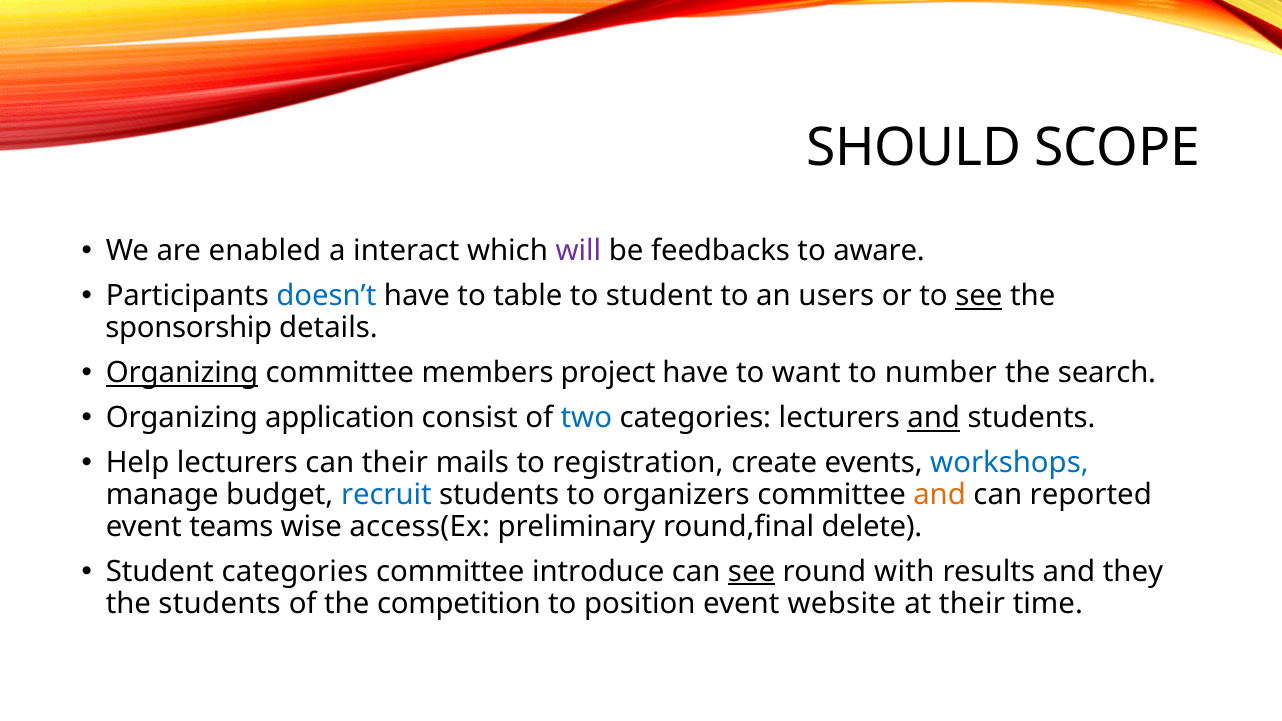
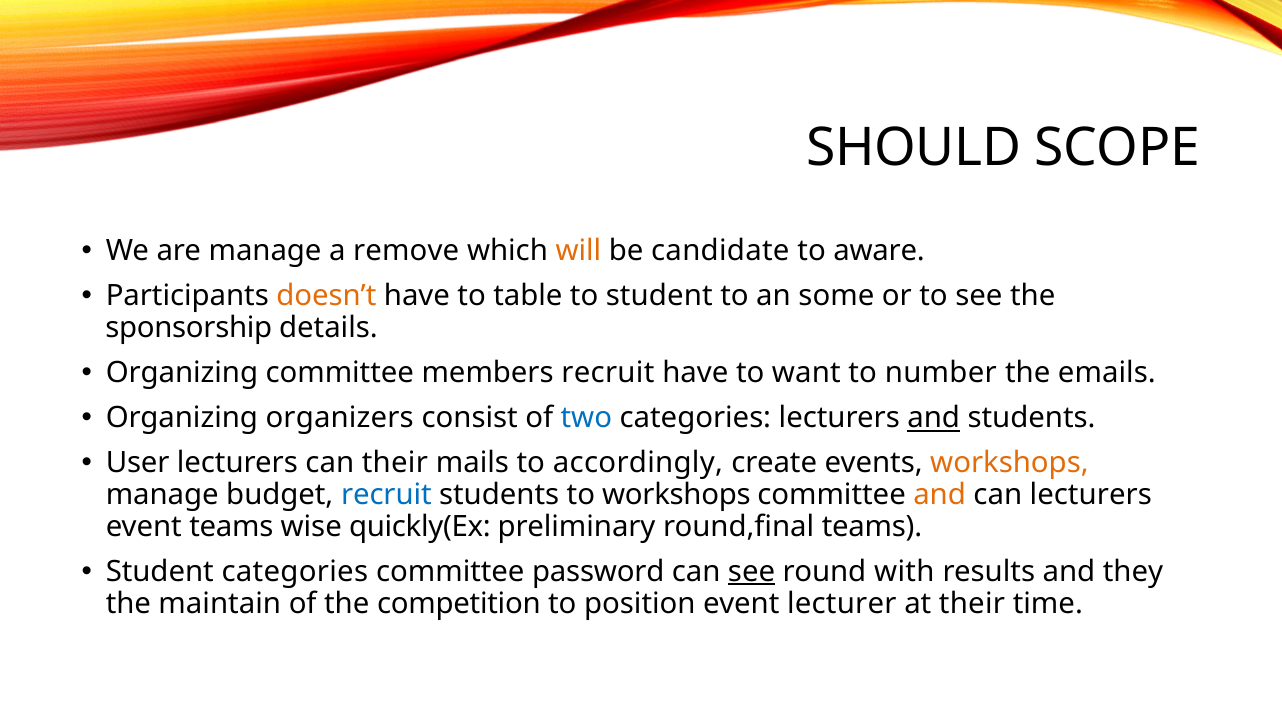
are enabled: enabled -> manage (265, 251)
interact: interact -> remove (406, 251)
will colour: purple -> orange (578, 251)
feedbacks: feedbacks -> candidate (720, 251)
doesn’t colour: blue -> orange (326, 296)
users: users -> some (836, 296)
see underline: present -> none (979, 296)
Organizing underline: present -> none (182, 373)
members project: project -> recruit (608, 373)
search: search -> emails (1107, 373)
application: application -> organizers (340, 418)
Help: Help -> User (138, 463)
registration: registration -> accordingly (638, 463)
workshops colour: blue -> orange (1009, 463)
to organizers: organizers -> workshops (676, 495)
can reported: reported -> lecturers (1091, 495)
access(Ex: access(Ex -> quickly(Ex (420, 527)
round,final delete: delete -> teams (872, 527)
introduce: introduce -> password (598, 572)
the students: students -> maintain (220, 604)
website: website -> lecturer (842, 604)
